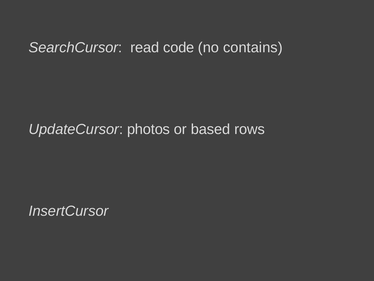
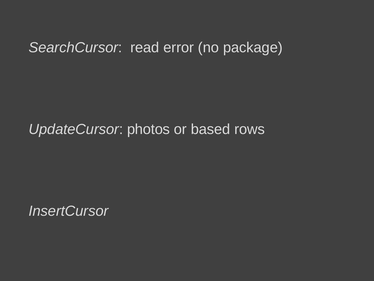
code: code -> error (179, 48)
contains: contains -> package (253, 48)
